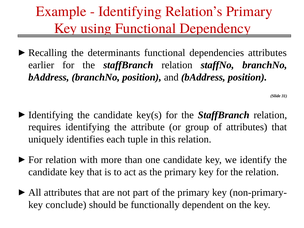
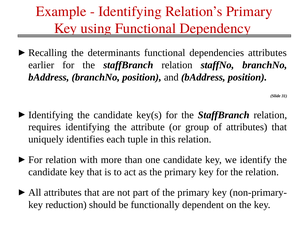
conclude: conclude -> reduction (66, 205)
